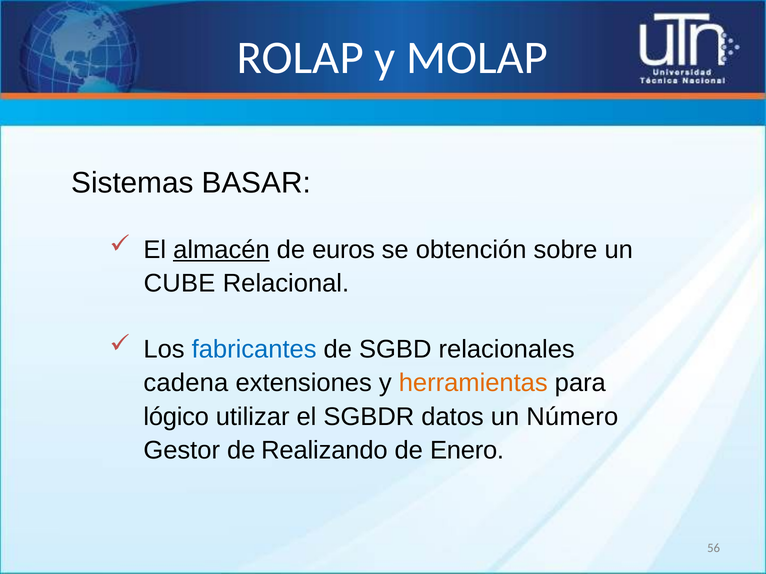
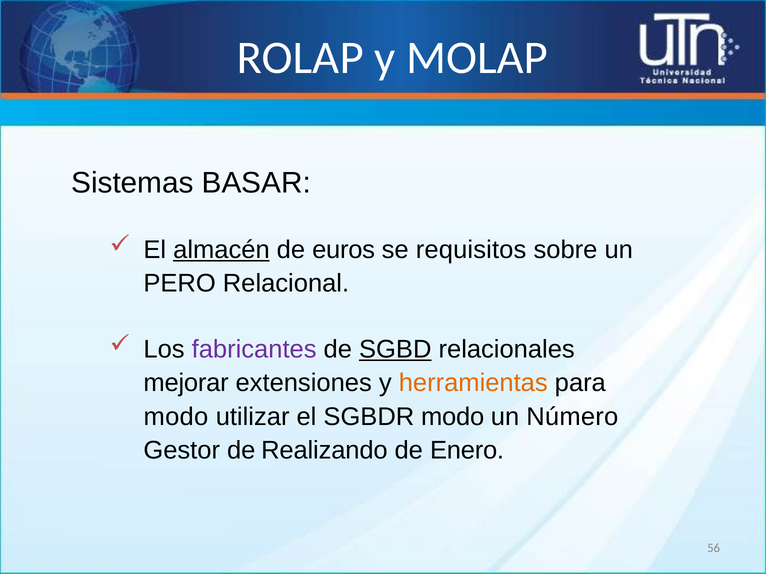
obtención: obtención -> requisitos (471, 250)
CUBE: CUBE -> PERO (180, 284)
fabricantes colour: blue -> purple (254, 350)
SGBD underline: none -> present (395, 350)
cadena: cadena -> mejorar (186, 383)
lógico: lógico -> modo (176, 417)
SGBDR datos: datos -> modo (453, 417)
